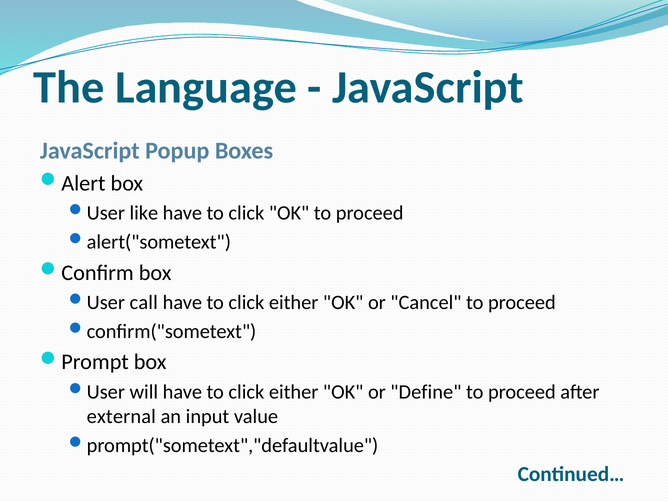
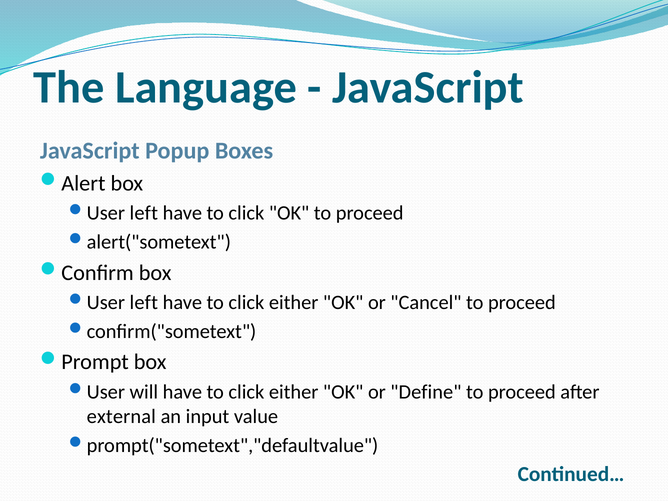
like: like -> left (144, 213)
call: call -> left (144, 303)
